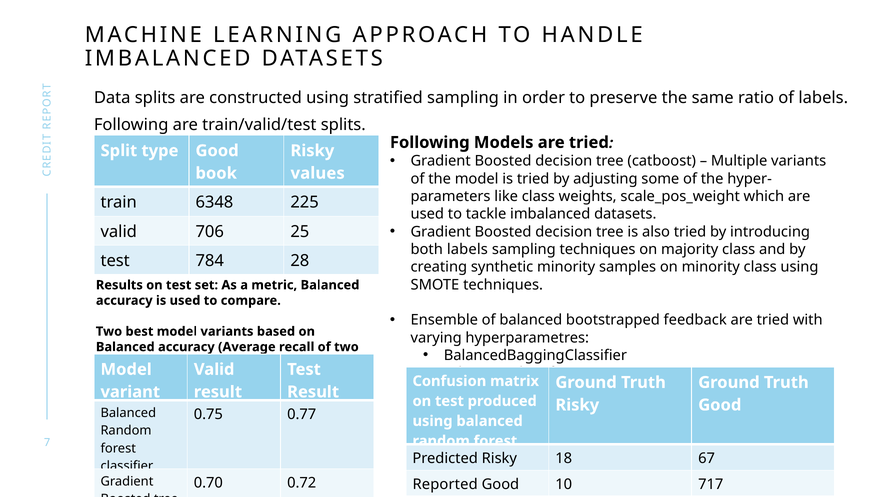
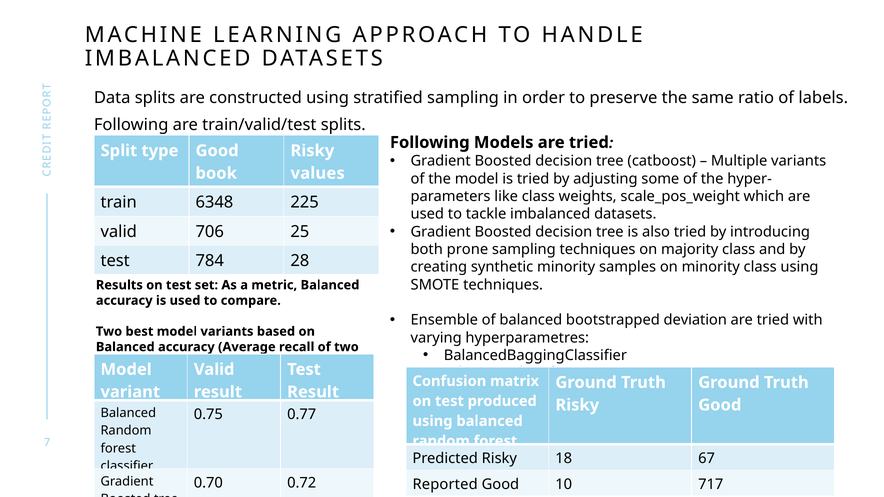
both labels: labels -> prone (467, 250)
feedback: feedback -> deviation (695, 320)
